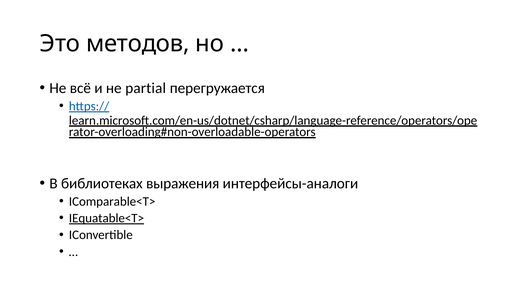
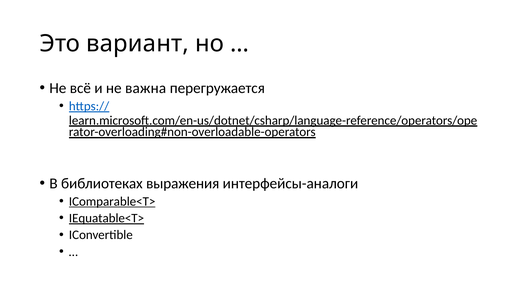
методов: методов -> вариант (138, 44)
partial: partial -> важна (146, 88)
IComparable<T> underline: none -> present (112, 201)
